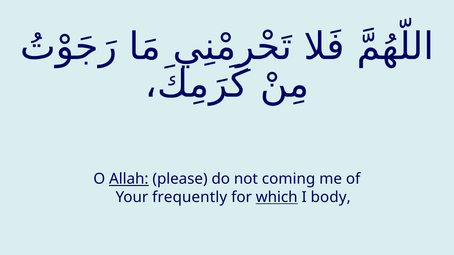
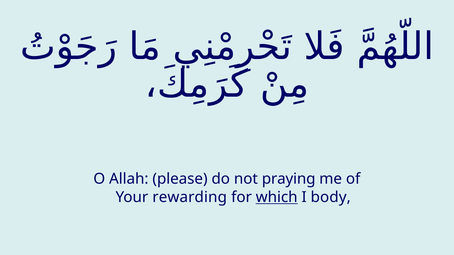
Allah underline: present -> none (129, 179)
coming: coming -> praying (289, 179)
frequently: frequently -> rewarding (190, 197)
